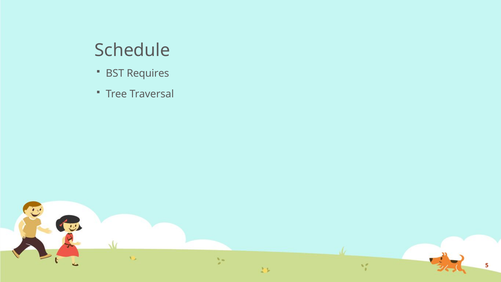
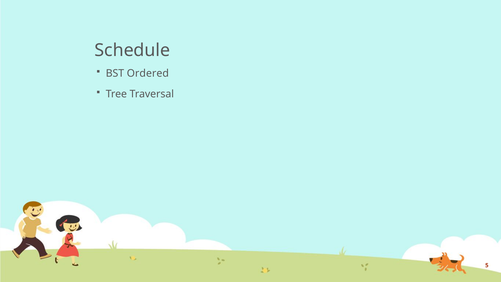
Requires: Requires -> Ordered (148, 73)
